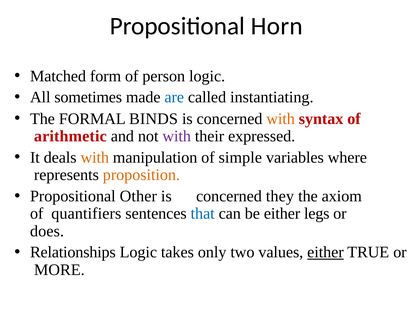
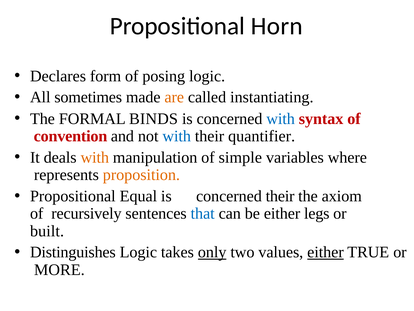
Matched: Matched -> Declares (58, 76)
person: person -> posing (164, 76)
are colour: blue -> orange (174, 97)
with colour: orange -> blue (281, 119)
arithmetic: arithmetic -> convention (71, 136)
with colour: purple -> blue (177, 136)
expressed: expressed -> quantifier (262, 136)
Other: Other -> Equal (138, 196)
concerned they: they -> their (280, 196)
quantifiers: quantifiers -> recursively (86, 213)
does: does -> built (47, 231)
Relationships: Relationships -> Distinguishes (73, 252)
only underline: none -> present (212, 252)
